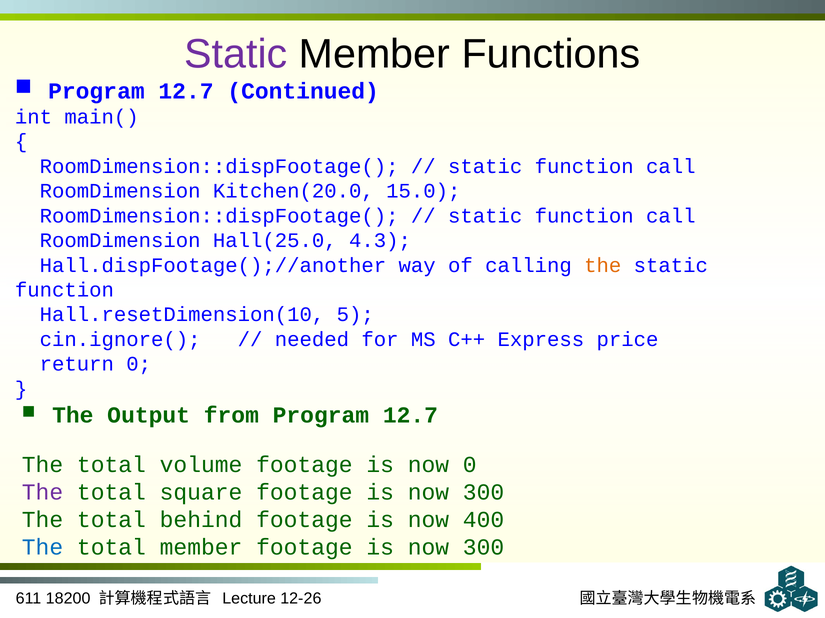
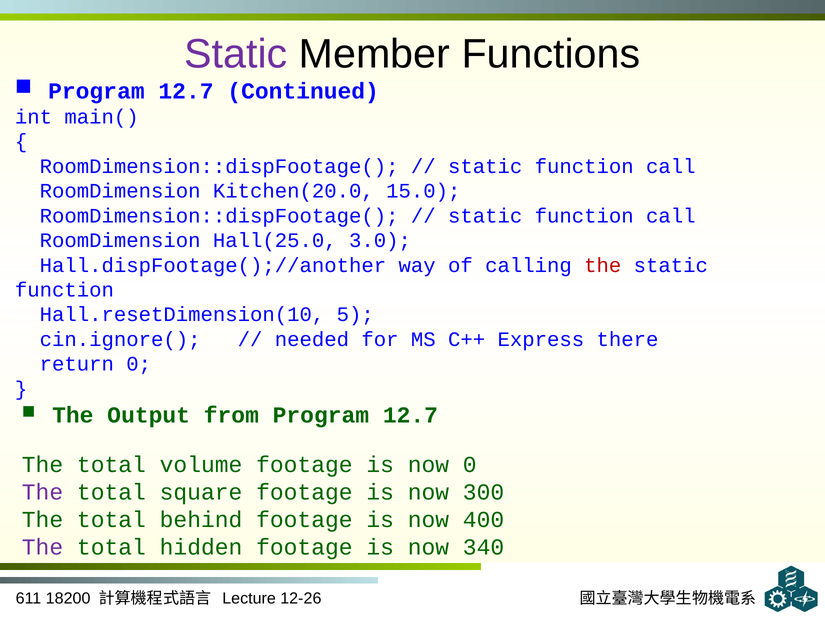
4.3: 4.3 -> 3.0 (380, 241)
the colour: orange -> red (603, 266)
price: price -> there (628, 340)
The colour: blue -> purple (42, 548)
total member: member -> hidden (201, 548)
300: 300 -> 340 (484, 548)
